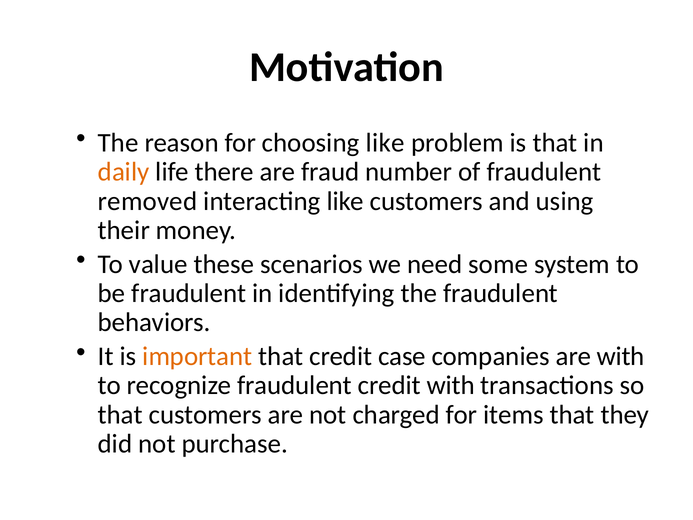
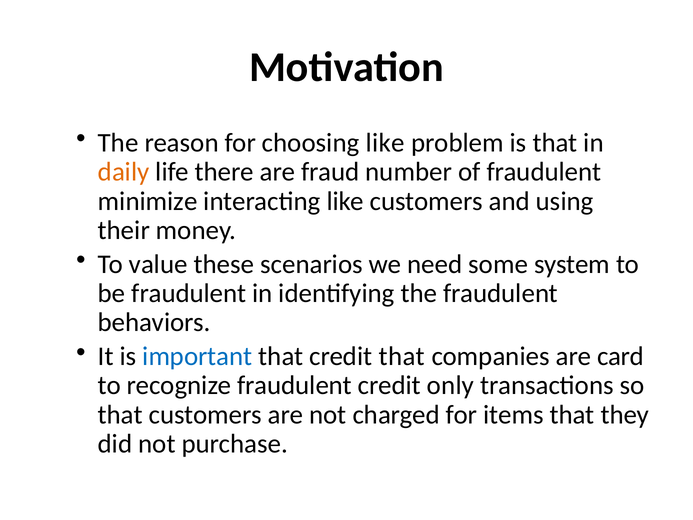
removed: removed -> minimize (148, 201)
important colour: orange -> blue (197, 356)
credit case: case -> that (402, 356)
are with: with -> card (621, 356)
credit with: with -> only (451, 385)
